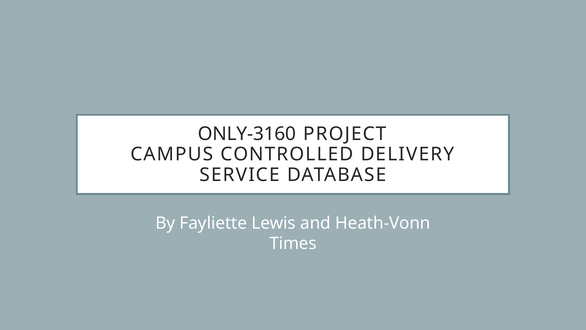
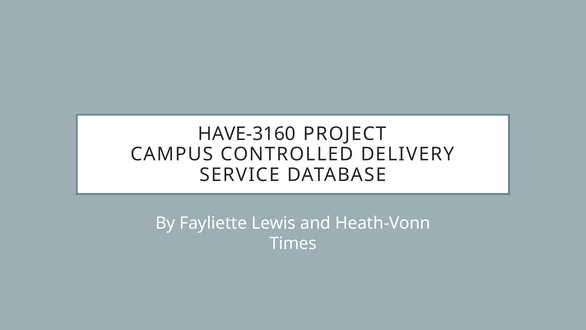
ONLY-3160: ONLY-3160 -> HAVE-3160 (247, 134)
